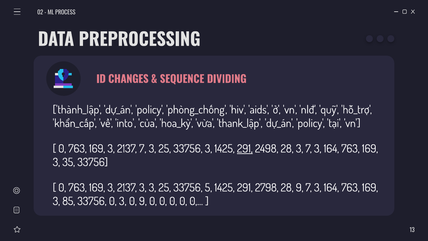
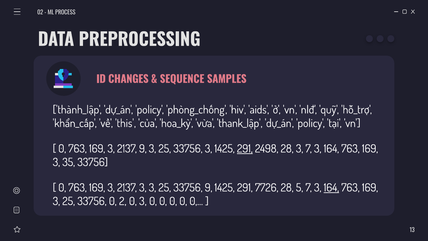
DIVIDING: DIVIDING -> SAMPLES (227, 79)
into: into -> this (126, 123)
2137 7: 7 -> 9 (143, 149)
33756 5: 5 -> 9 (209, 188)
2798: 2798 -> 7726 (267, 188)
28 9: 9 -> 5 (300, 188)
164 underline: none -> present (331, 188)
85: 85 -> 25 (69, 201)
0 3: 3 -> 2 (123, 201)
0 9: 9 -> 3 (143, 201)
